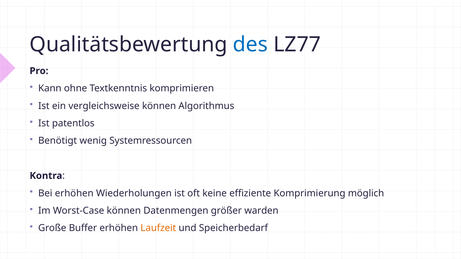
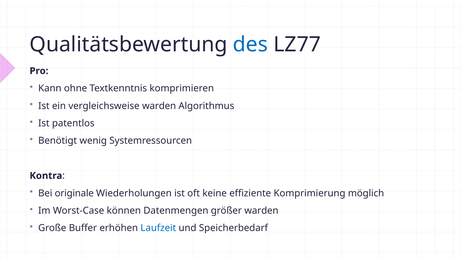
vergleichsweise können: können -> warden (159, 106)
Bei erhöhen: erhöhen -> originale (74, 193)
Laufzeit colour: orange -> blue (158, 228)
